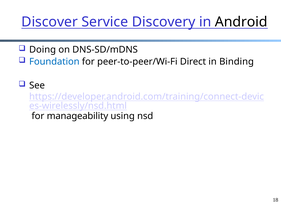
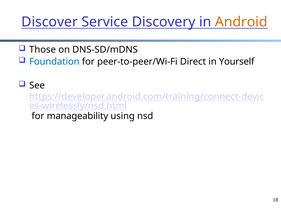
Android colour: black -> orange (241, 22)
Doing: Doing -> Those (43, 50)
Binding: Binding -> Yourself (237, 62)
